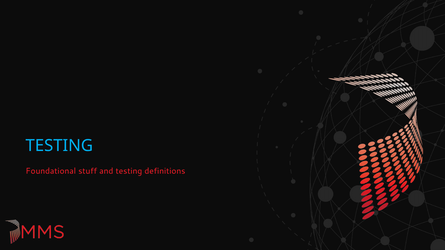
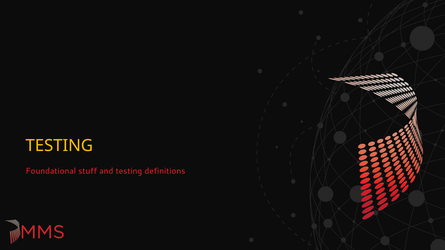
TESTING colour: light blue -> yellow (59, 146)
